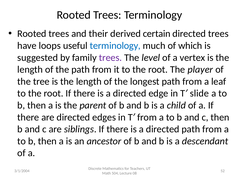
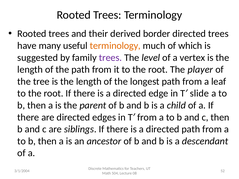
certain: certain -> border (157, 34)
loops: loops -> many (50, 46)
terminology colour: blue -> orange (115, 46)
